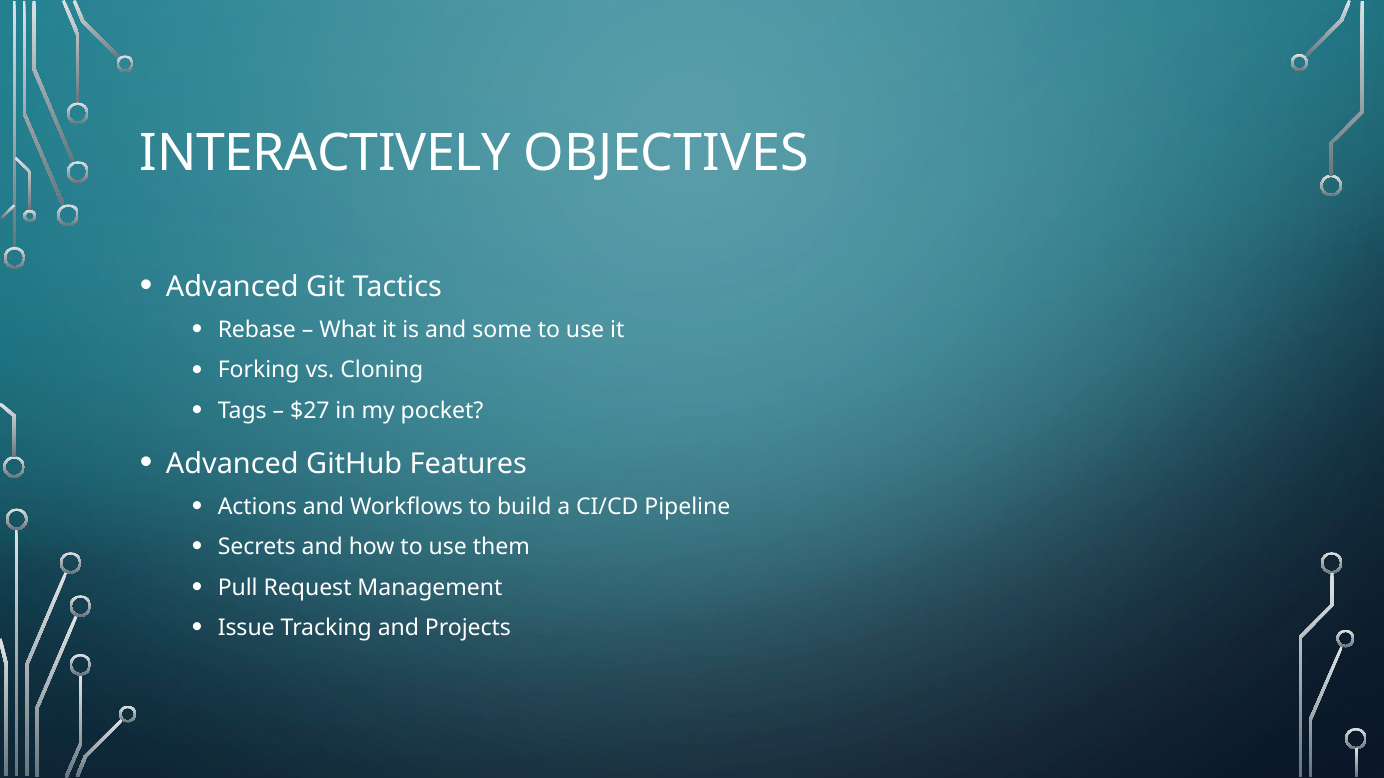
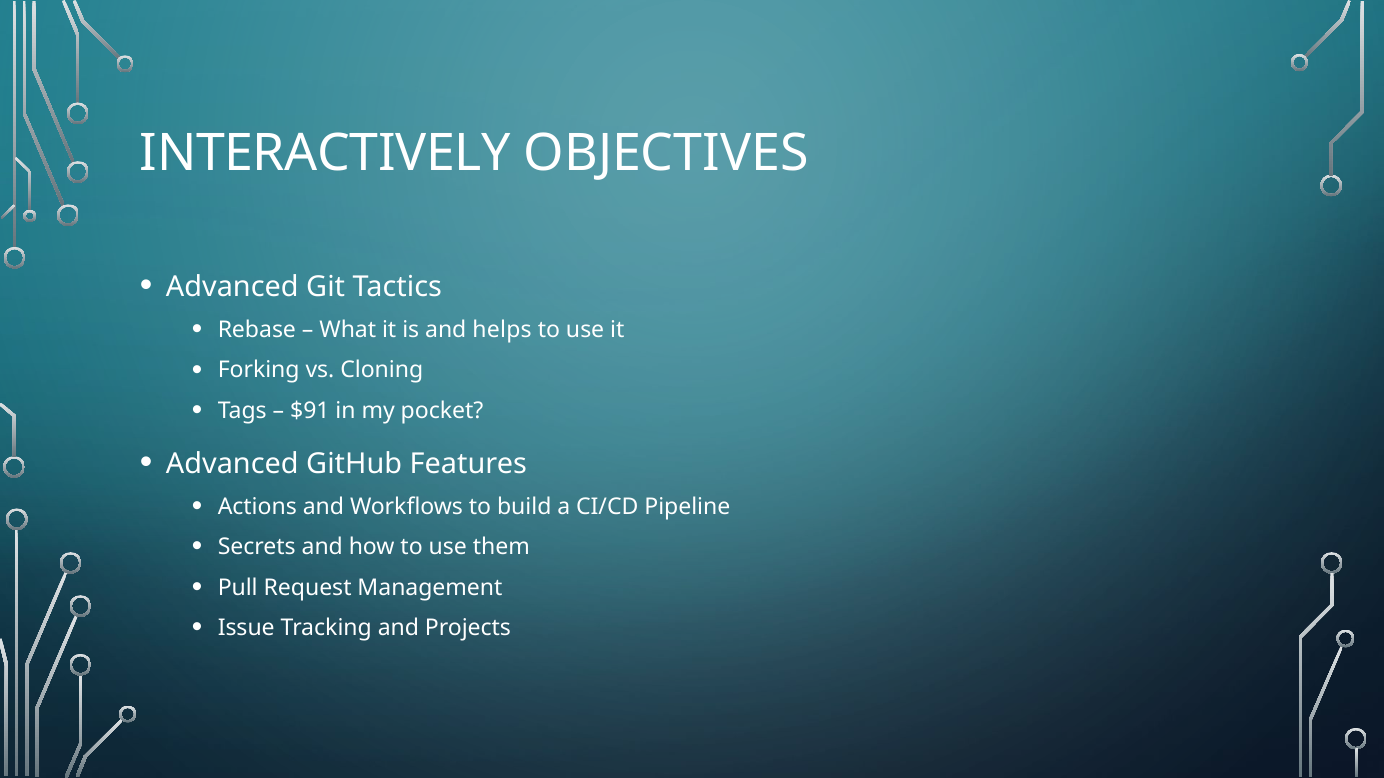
some: some -> helps (502, 330)
$27: $27 -> $91 (310, 411)
